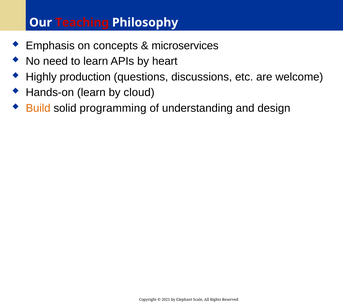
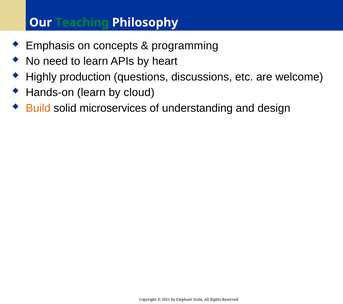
Teaching colour: red -> green (82, 22)
microservices: microservices -> programming (185, 46)
programming: programming -> microservices (113, 108)
